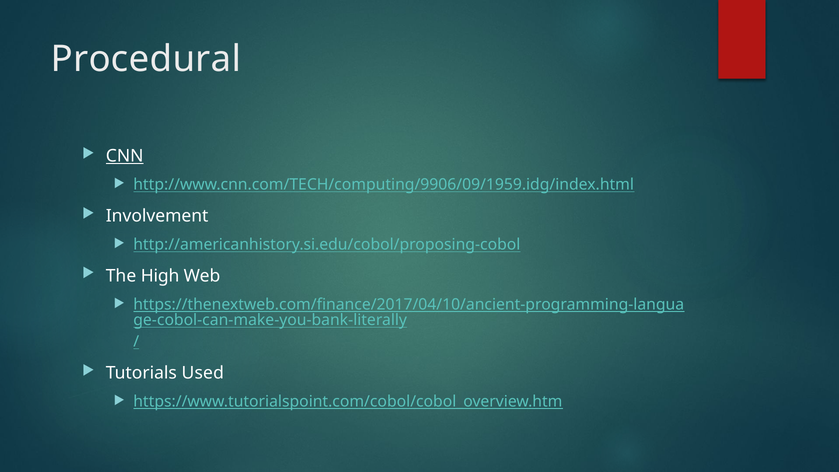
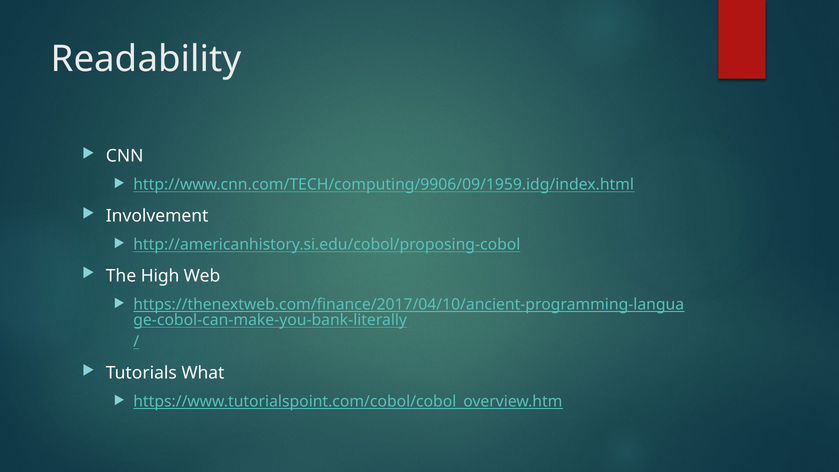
Procedural: Procedural -> Readability (146, 59)
CNN underline: present -> none (125, 156)
Used: Used -> What (203, 373)
